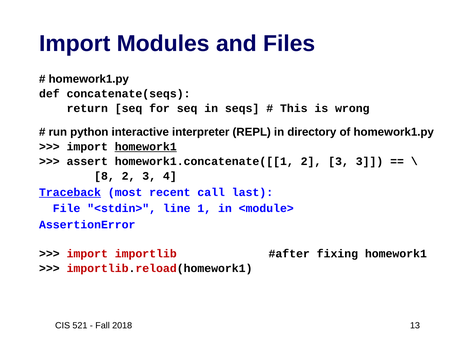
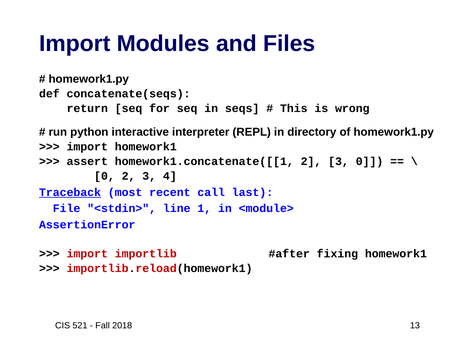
homework1 underline: present -> none (146, 147)
3 3: 3 -> 0 (370, 162)
8: 8 -> 0 (104, 176)
